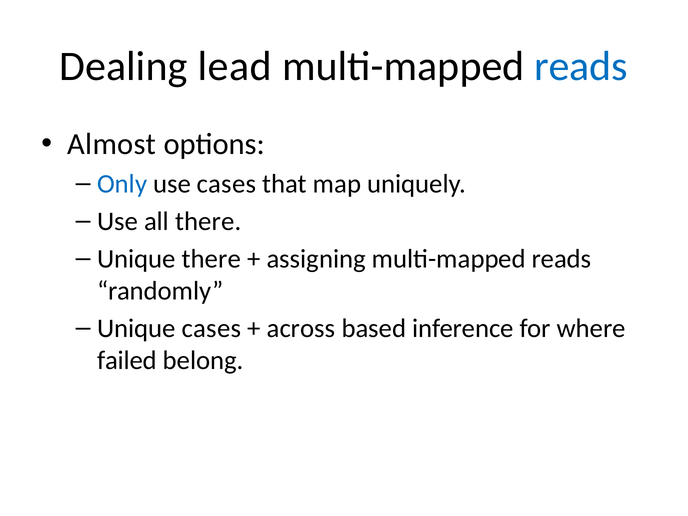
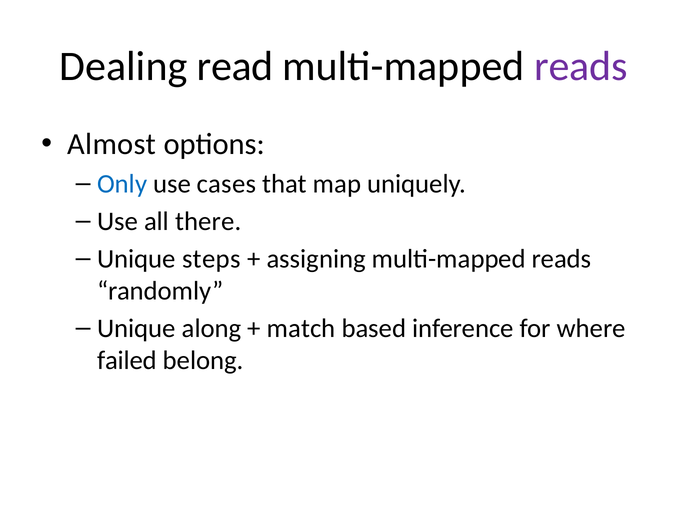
lead: lead -> read (235, 67)
reads colour: blue -> purple (581, 67)
Unique there: there -> steps (211, 259)
Unique cases: cases -> along (212, 328)
across: across -> match (301, 328)
